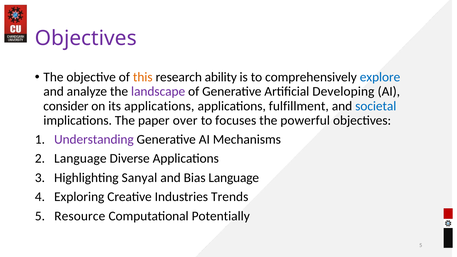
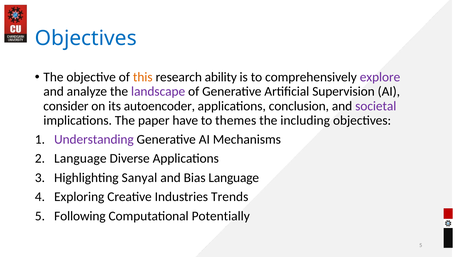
Objectives colour: purple -> blue (86, 38)
explore colour: blue -> purple (380, 77)
Developing: Developing -> Supervision (343, 92)
its applications: applications -> autoencoder (159, 106)
fulfillment: fulfillment -> conclusion (299, 106)
societal colour: blue -> purple (376, 106)
over: over -> have (185, 120)
focuses: focuses -> themes (236, 120)
powerful: powerful -> including (305, 120)
Resource: Resource -> Following (80, 216)
